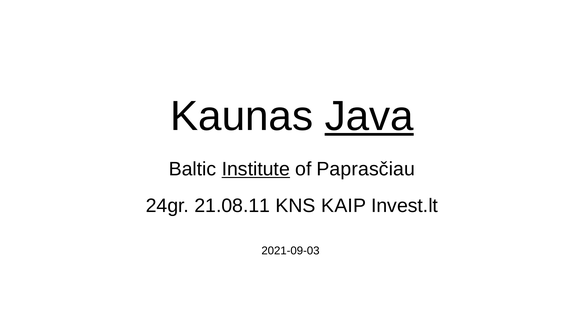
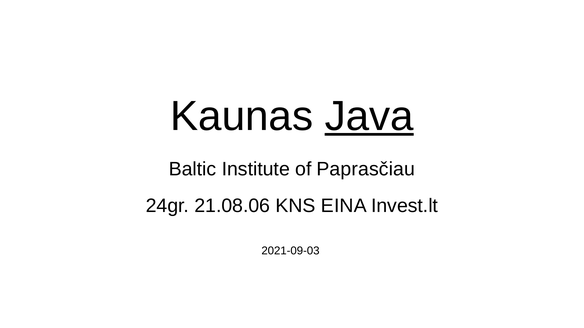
Institute underline: present -> none (256, 169)
21.08.11: 21.08.11 -> 21.08.06 (232, 206)
KAIP: KAIP -> EINA (344, 206)
